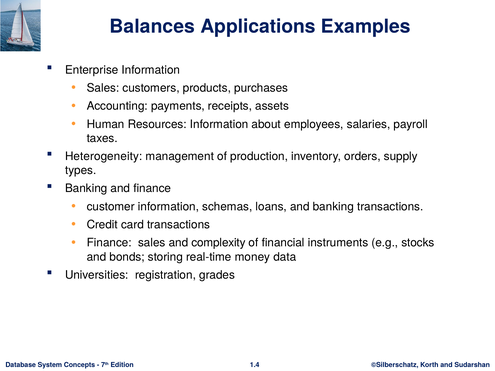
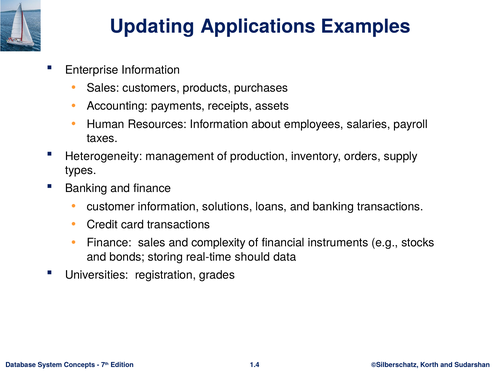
Balances: Balances -> Updating (152, 27)
schemas: schemas -> solutions (227, 207)
money: money -> should (252, 257)
